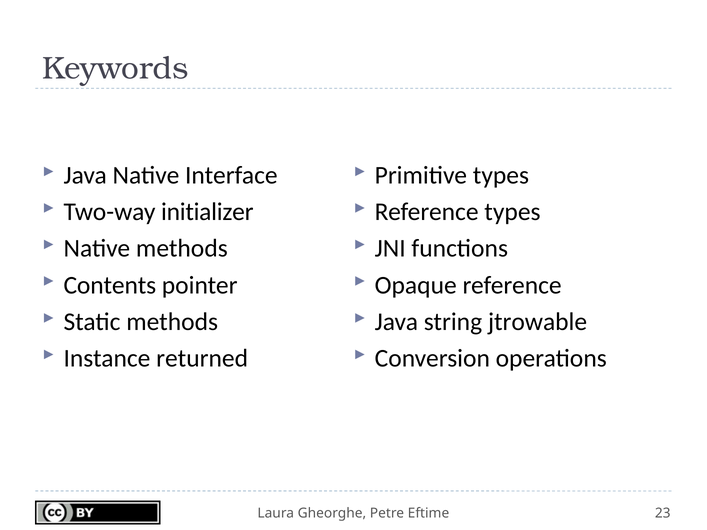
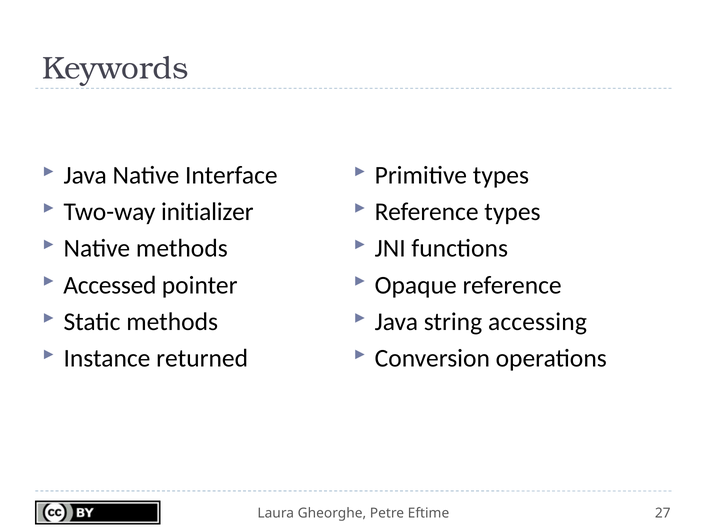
Contents: Contents -> Accessed (110, 285)
jtrowable: jtrowable -> accessing (537, 322)
23: 23 -> 27 (663, 513)
